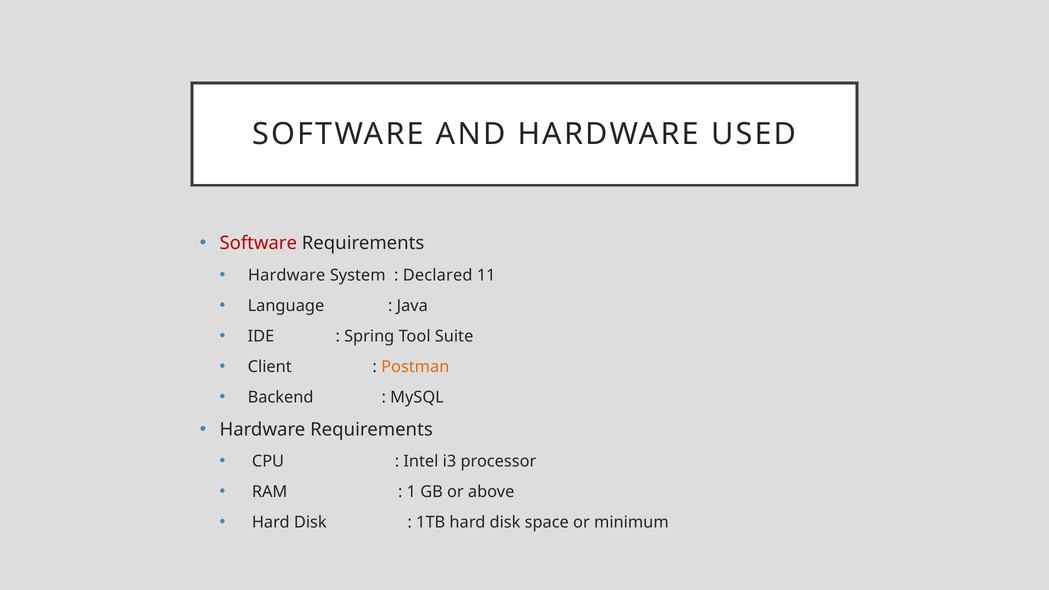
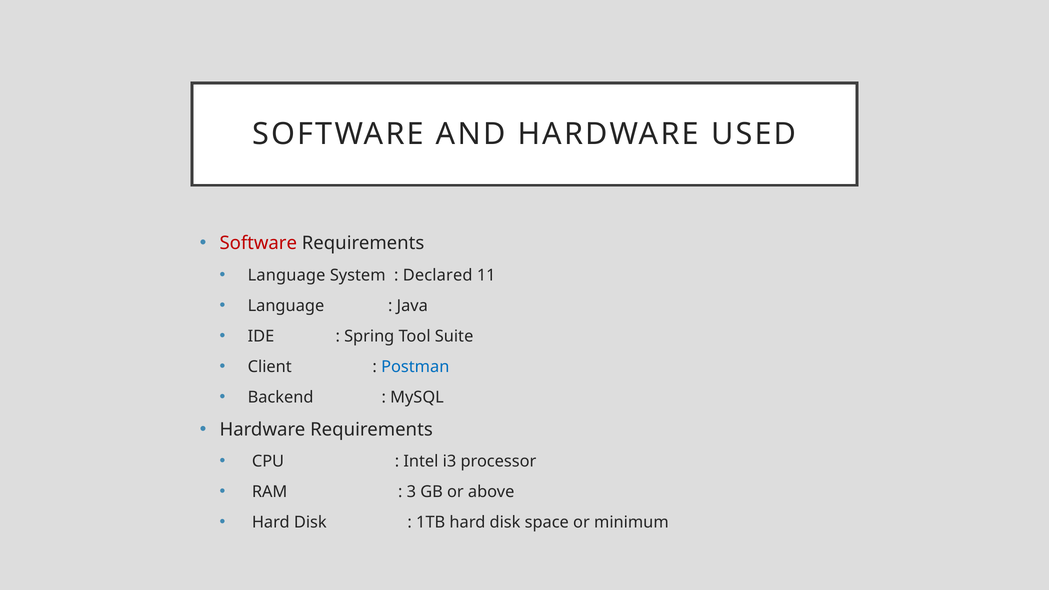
Hardware: Hardware -> Language (287, 275)
Postman colour: orange -> blue (415, 367)
1: 1 -> 3 (411, 492)
